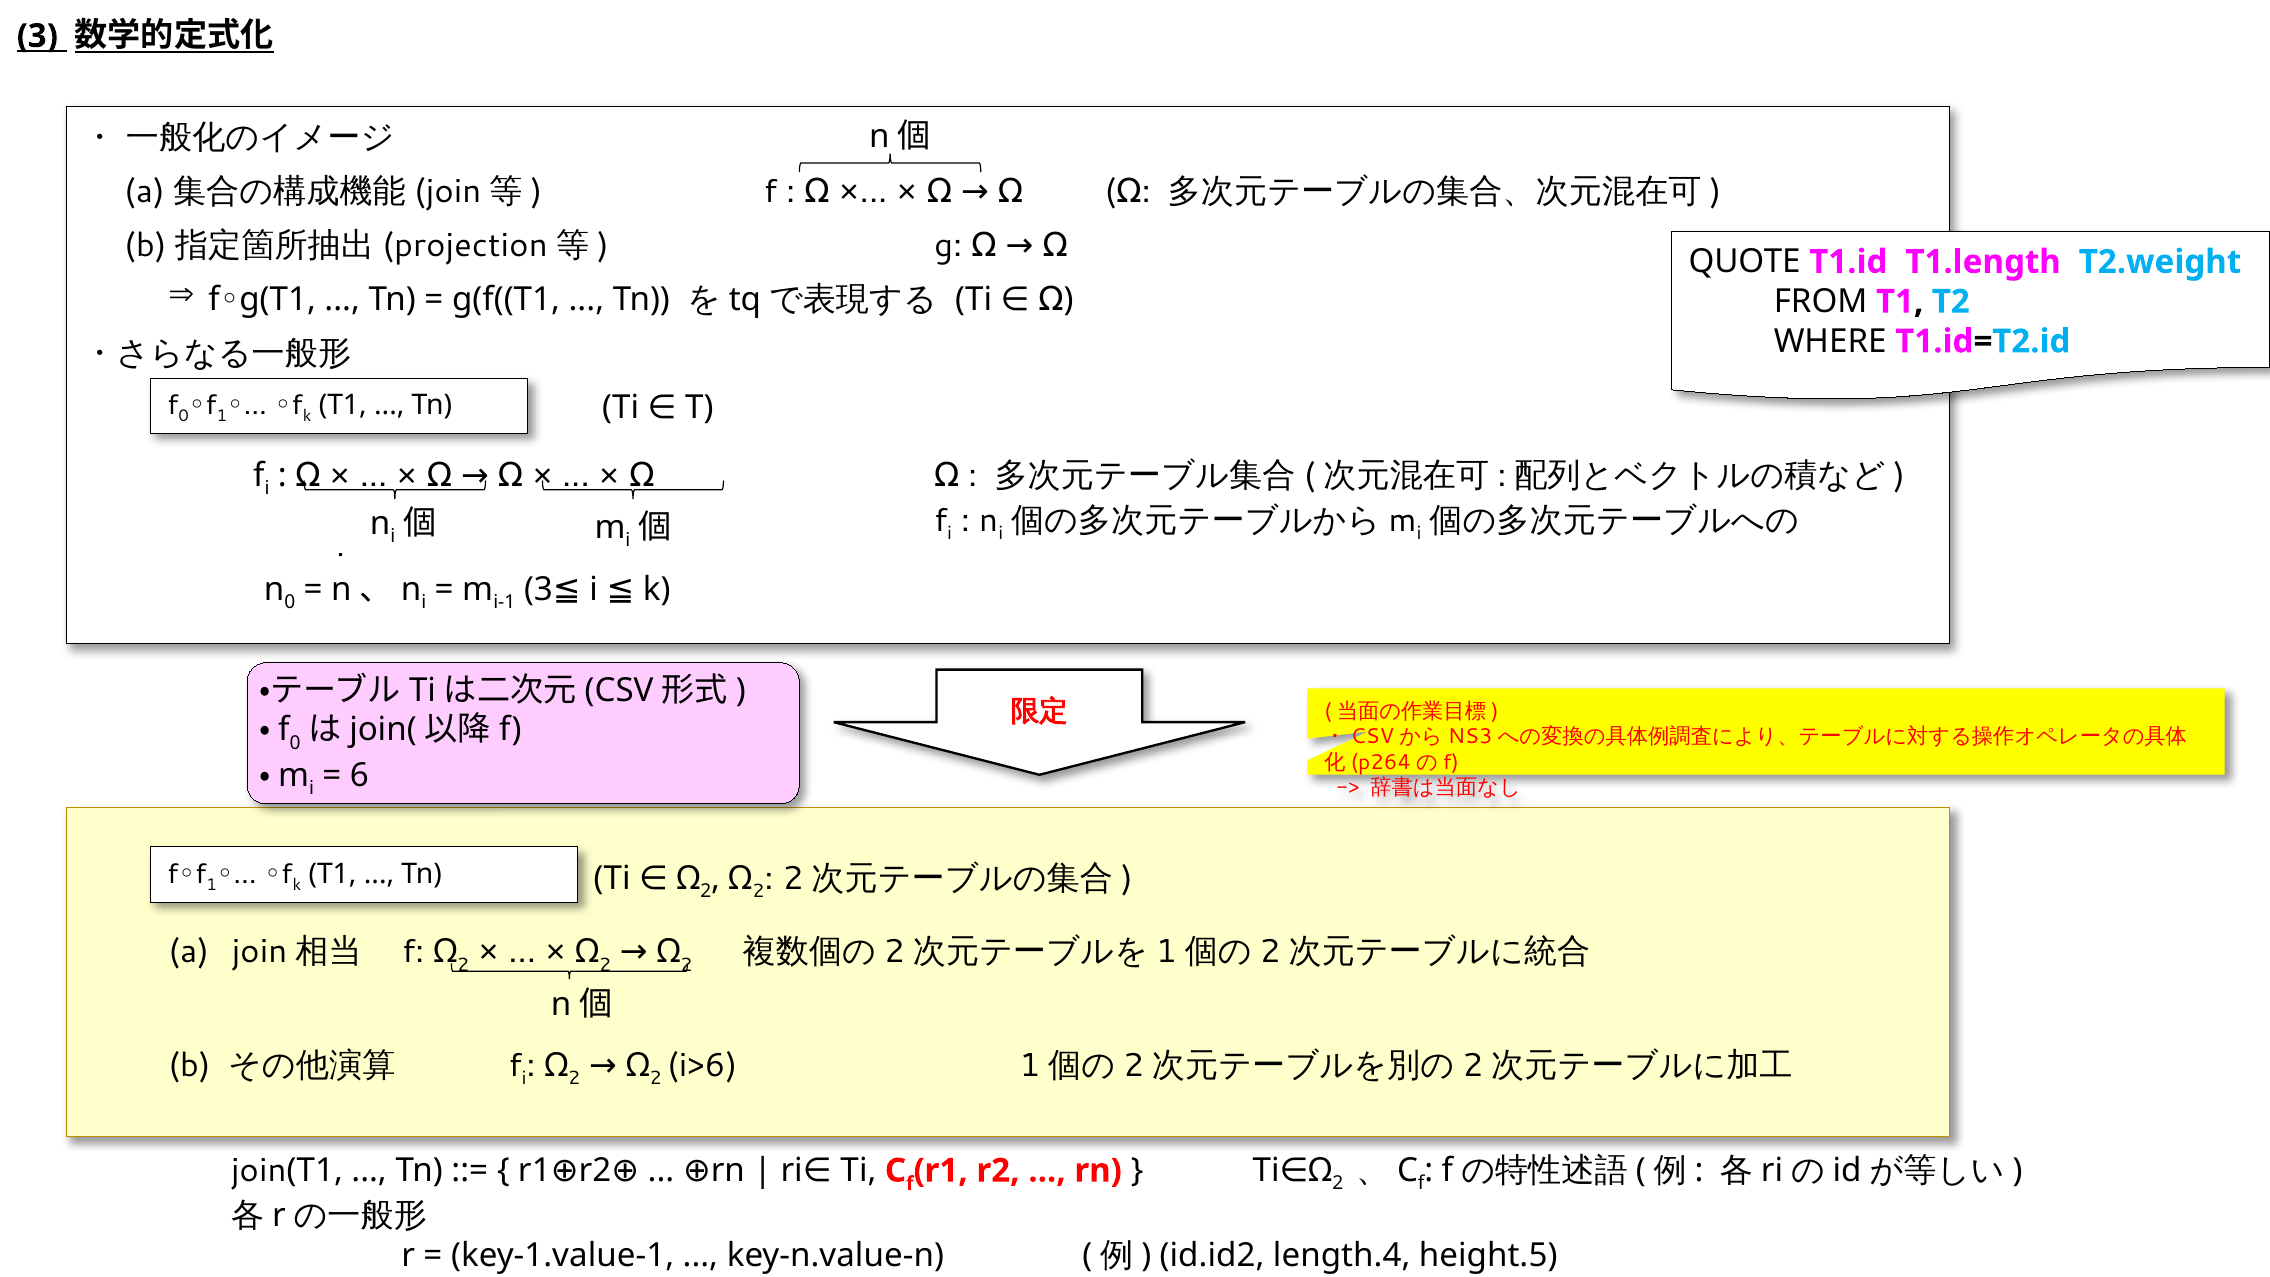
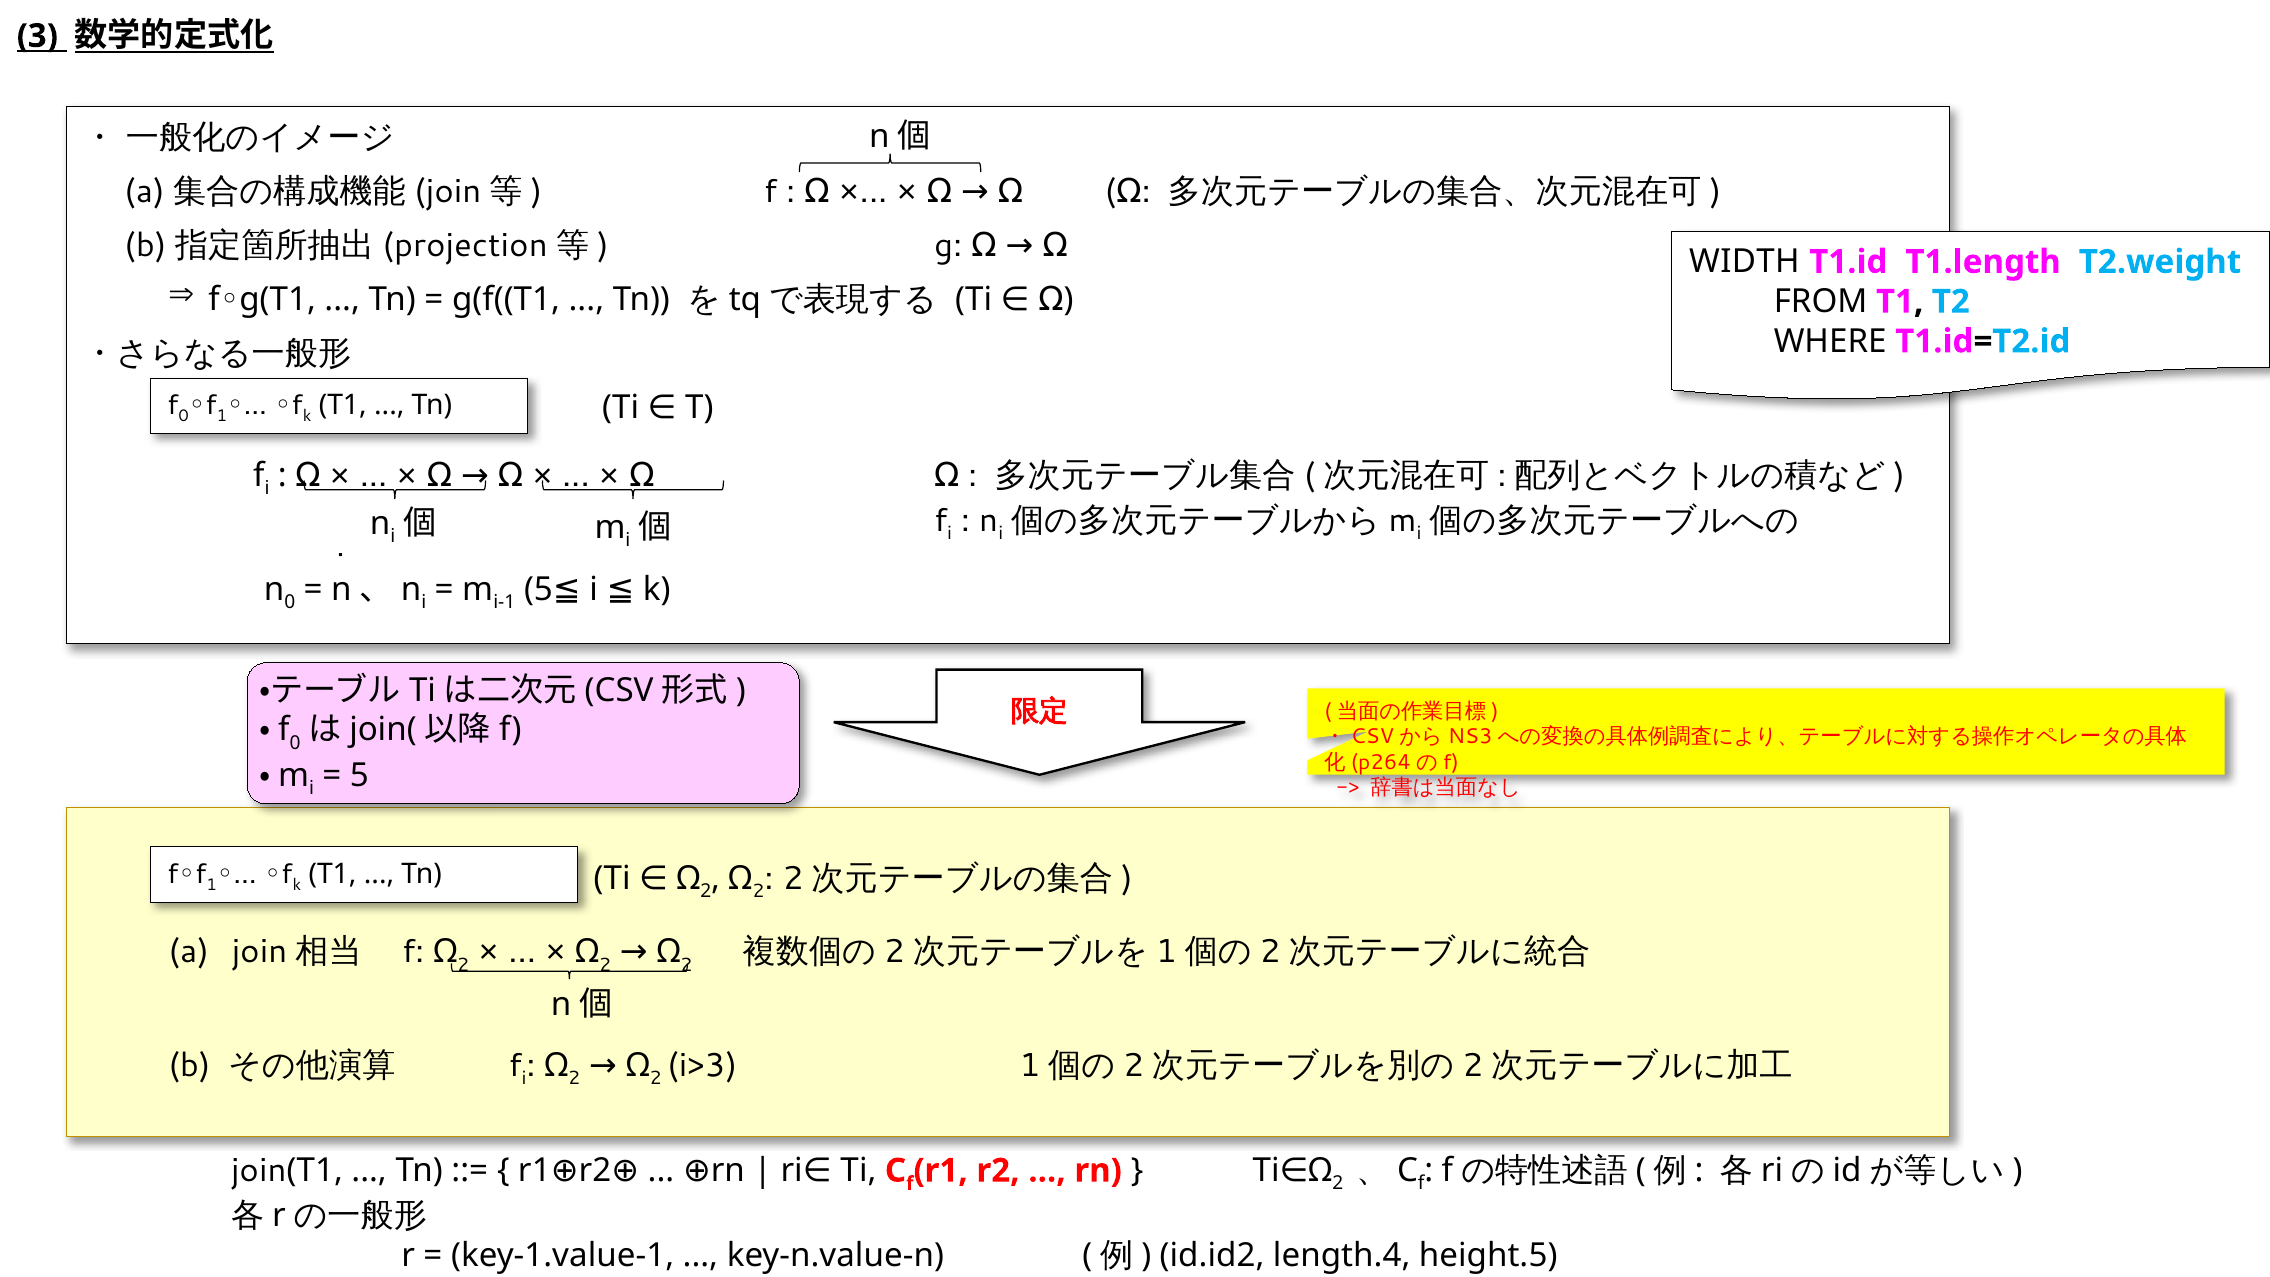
QUOTE: QUOTE -> WIDTH (1744, 262)
3: 3 -> 5 (538, 589)
6: 6 -> 5 (359, 775)
i>6: i>6 -> i>3 (702, 1065)
